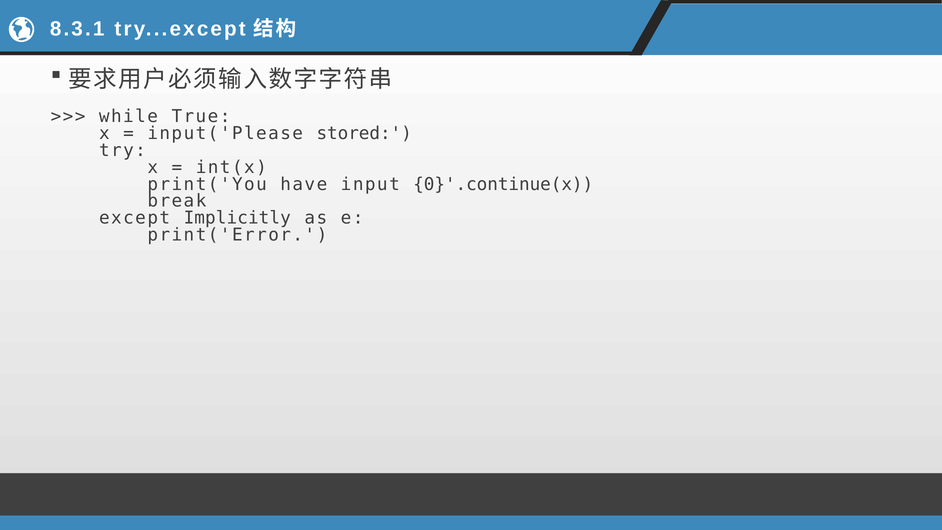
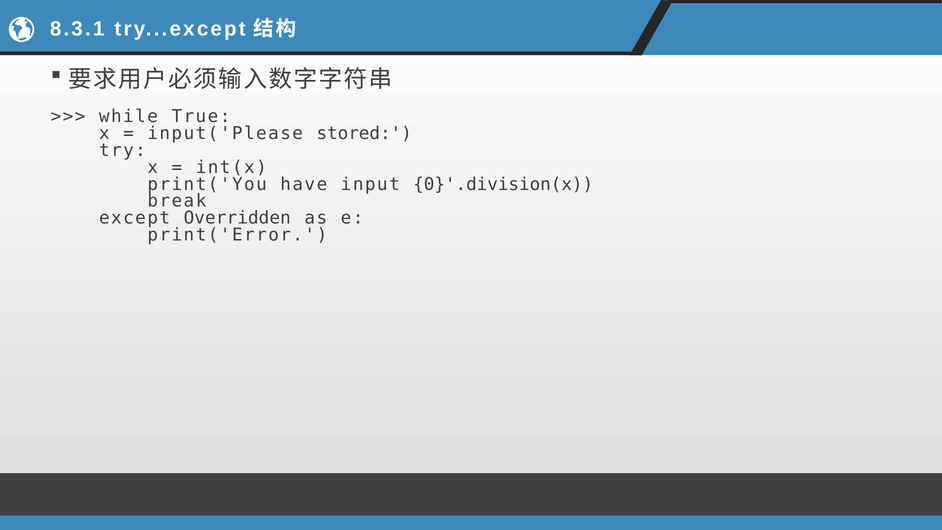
0}'.continue(x: 0}'.continue(x -> 0}'.division(x (503, 184)
Implicitly: Implicitly -> Overridden (237, 218)
